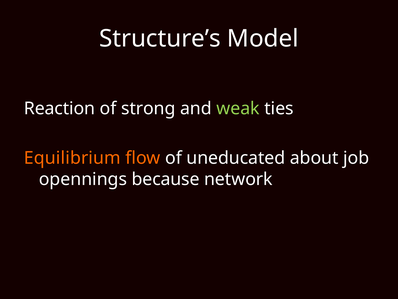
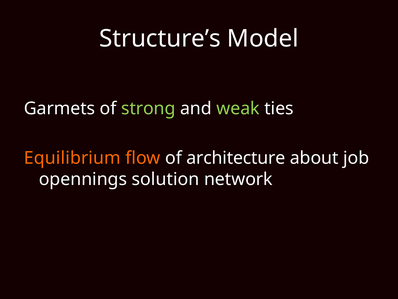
Reaction: Reaction -> Garmets (59, 108)
strong colour: white -> light green (148, 108)
uneducated: uneducated -> architecture (236, 158)
because: because -> solution (166, 179)
